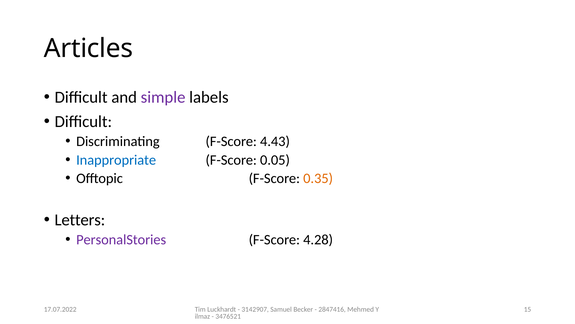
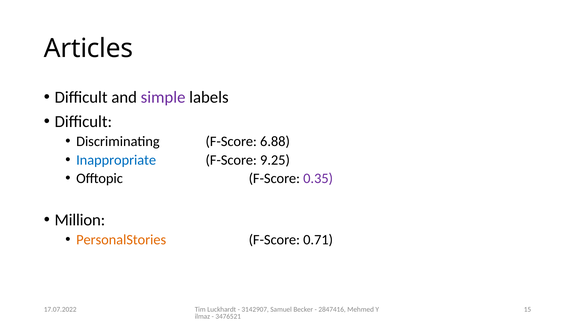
4.43: 4.43 -> 6.88 (275, 141)
0.05: 0.05 -> 9.25 (275, 160)
0.35 colour: orange -> purple (318, 178)
Letters: Letters -> Million (80, 219)
PersonalStories colour: purple -> orange (121, 239)
4.28: 4.28 -> 0.71 (318, 239)
